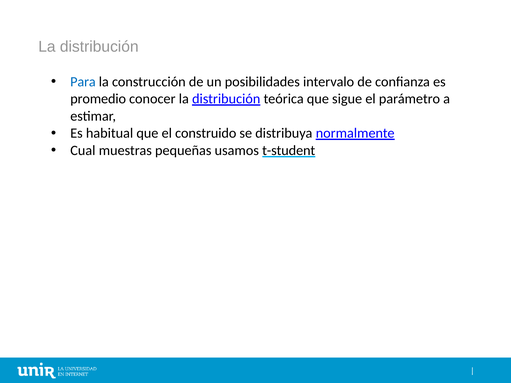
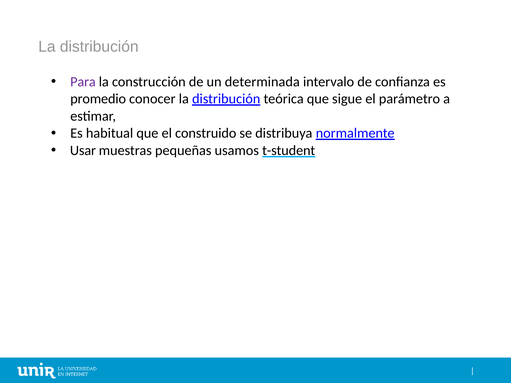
Para colour: blue -> purple (83, 82)
posibilidades: posibilidades -> determinada (262, 82)
Cual: Cual -> Usar (83, 151)
